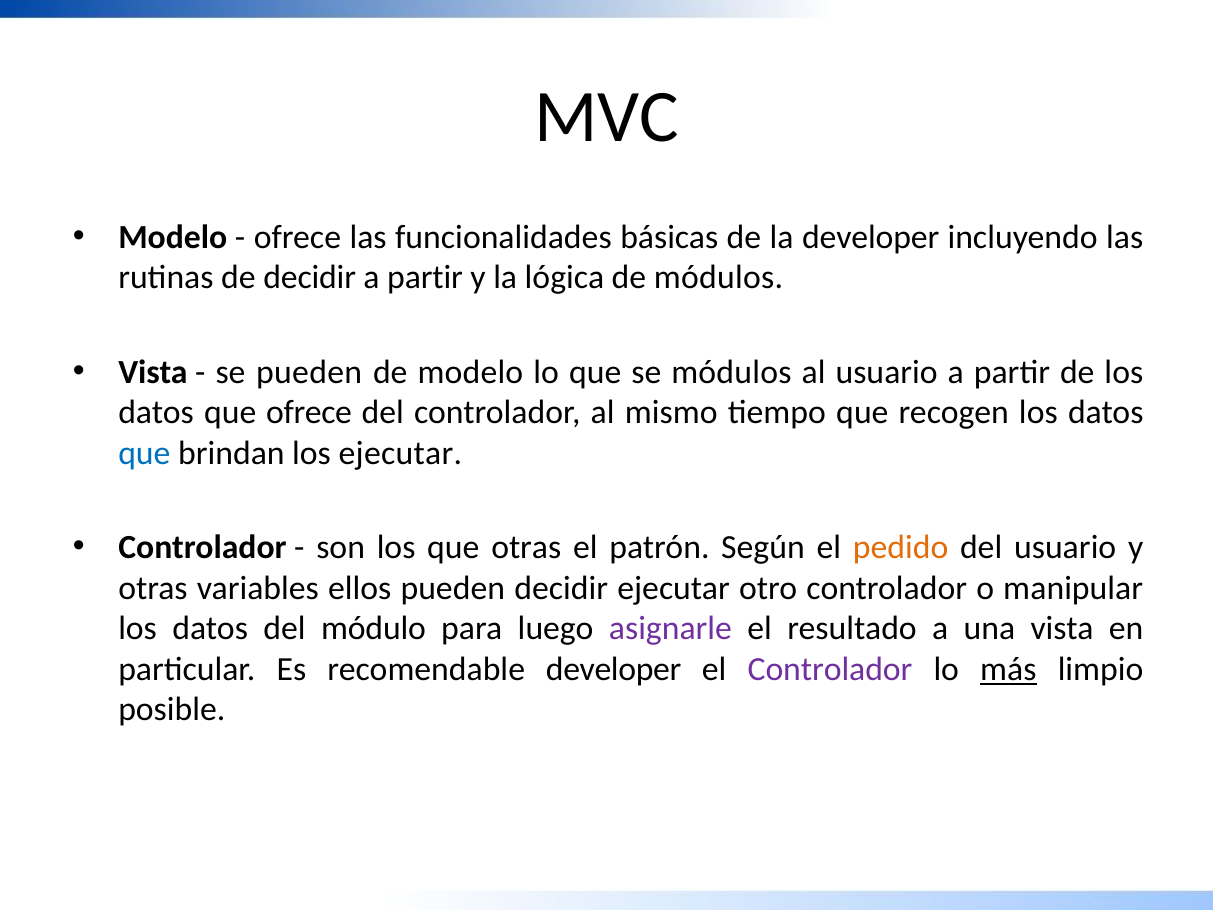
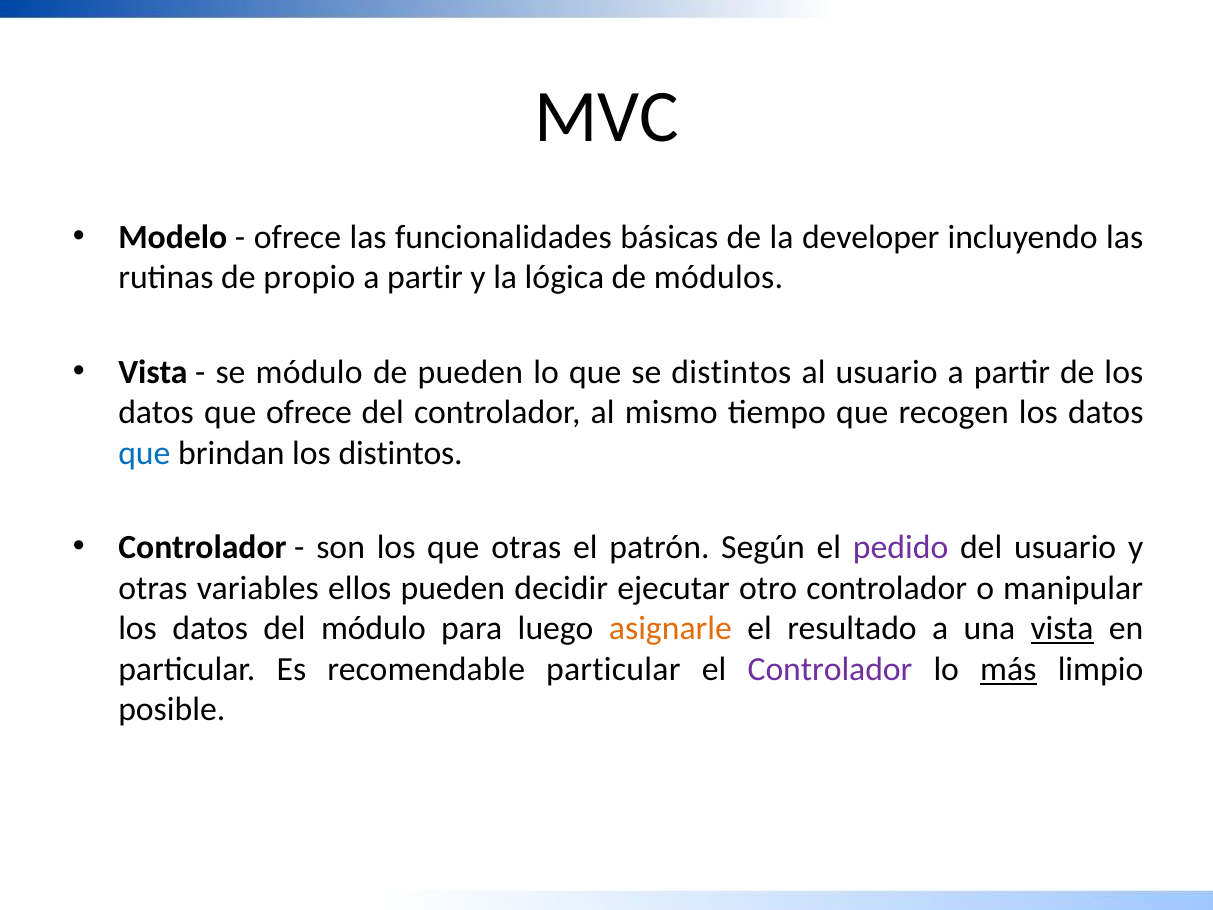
de decidir: decidir -> propio (309, 278)
se pueden: pueden -> módulo (309, 372)
de modelo: modelo -> pueden (470, 372)
se módulos: módulos -> distintos (731, 372)
los ejecutar: ejecutar -> distintos (401, 453)
pedido colour: orange -> purple (901, 548)
asignarle colour: purple -> orange (670, 629)
vista underline: none -> present (1062, 629)
recomendable developer: developer -> particular (613, 669)
